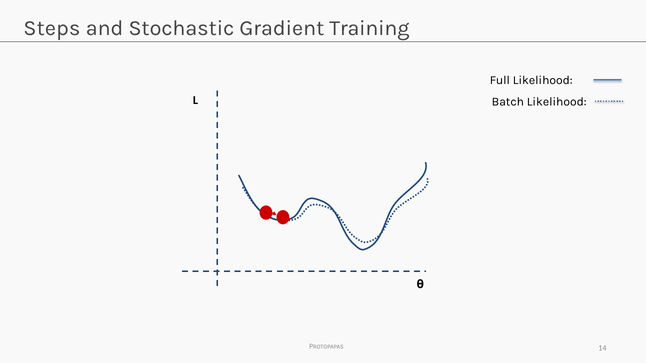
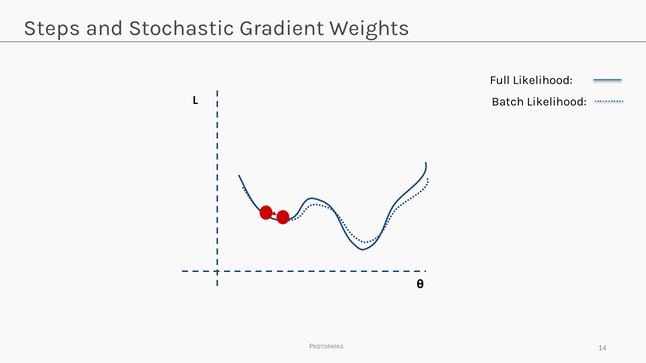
Training: Training -> Weights (369, 28)
